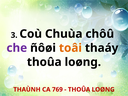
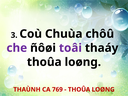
toâi colour: orange -> purple (70, 48)
